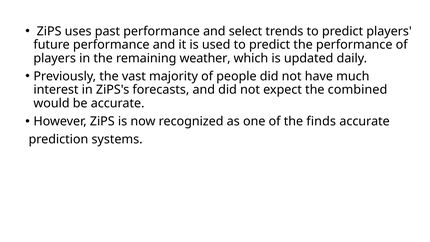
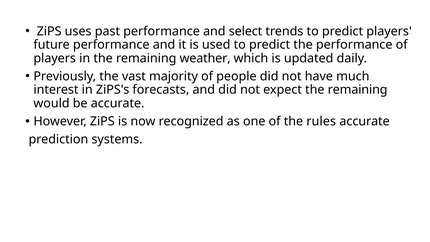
expect the combined: combined -> remaining (358, 90)
finds: finds -> rules (321, 121)
